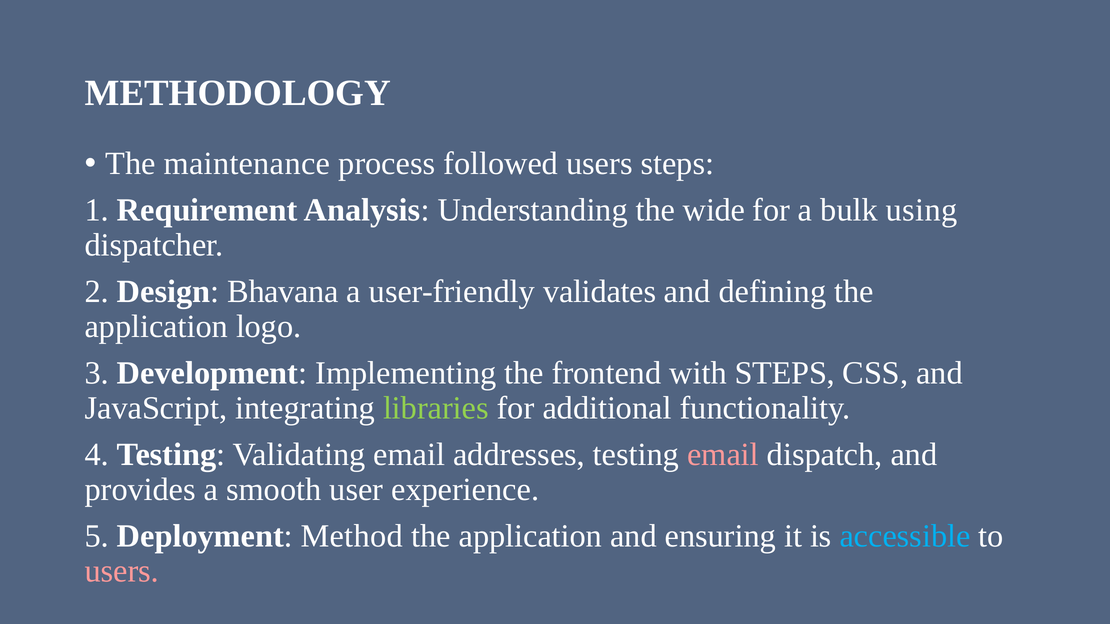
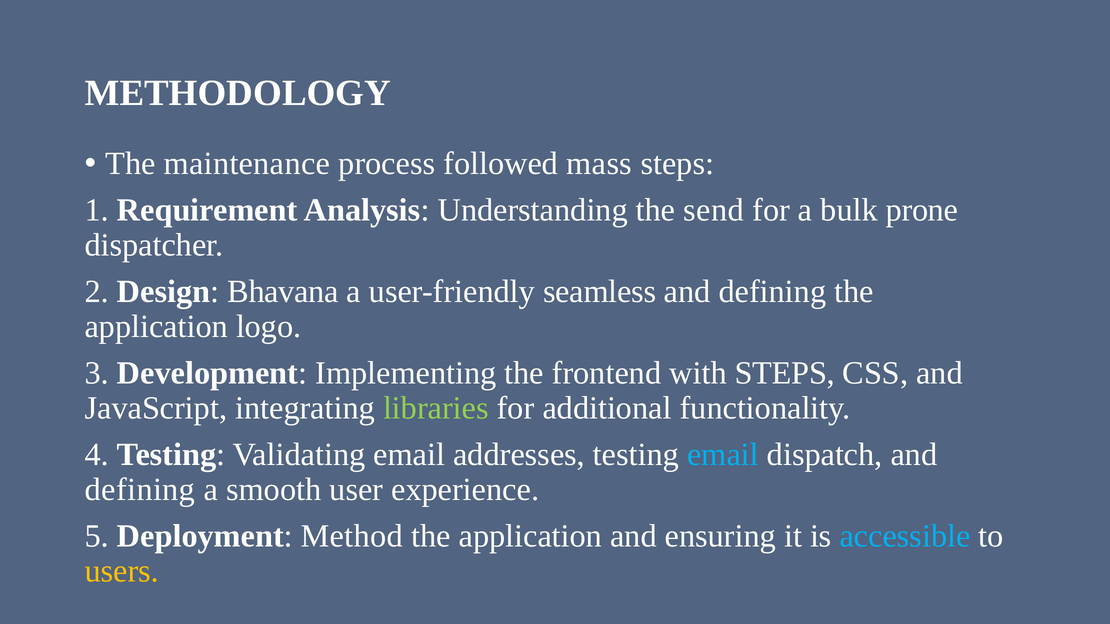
followed users: users -> mass (599, 164)
wide: wide -> send (714, 210)
using: using -> prone (922, 210)
validates: validates -> seamless (600, 292)
email colour: pink -> light blue (723, 455)
provides: provides -> defining (140, 490)
users colour: pink -> yellow (122, 571)
